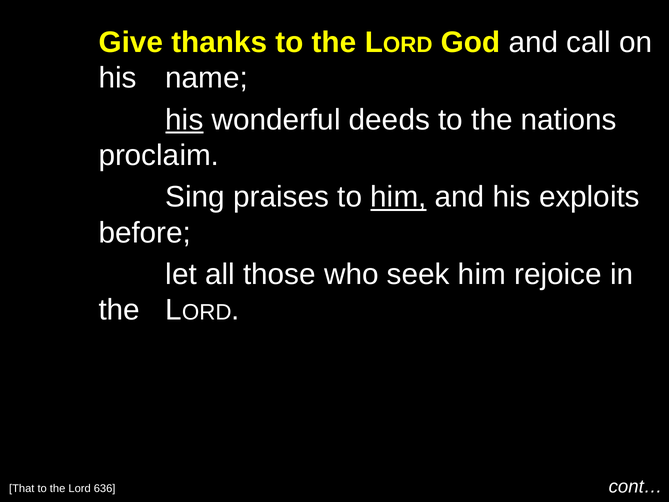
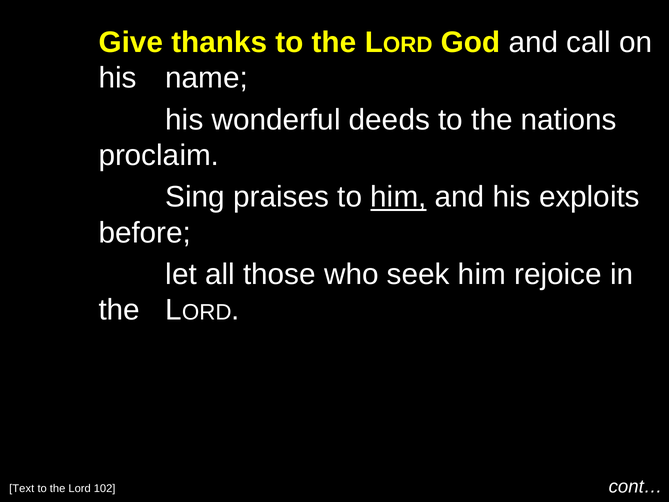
his underline: present -> none (184, 120)
That: That -> Text (22, 488)
636: 636 -> 102 (105, 488)
